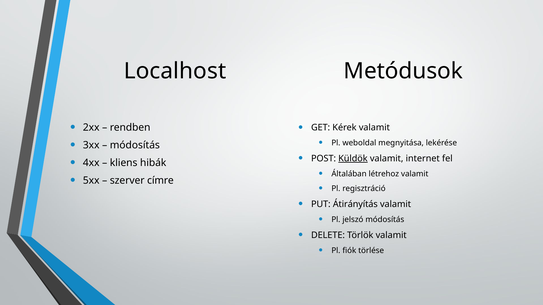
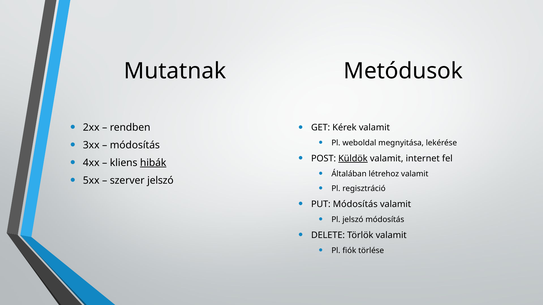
Localhost: Localhost -> Mutatnak (175, 71)
hibák underline: none -> present (153, 163)
szerver címre: címre -> jelszó (160, 181)
PUT Átirányítás: Átirányítás -> Módosítás (355, 204)
